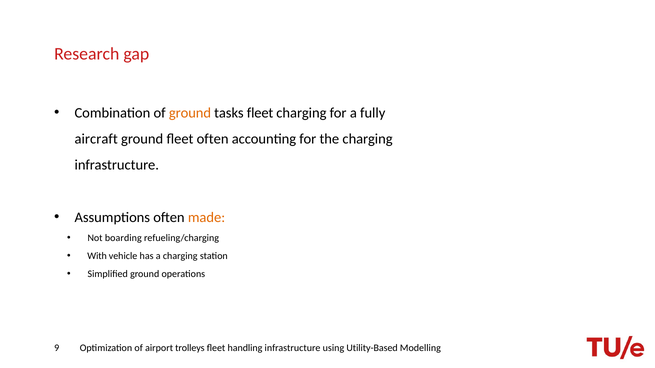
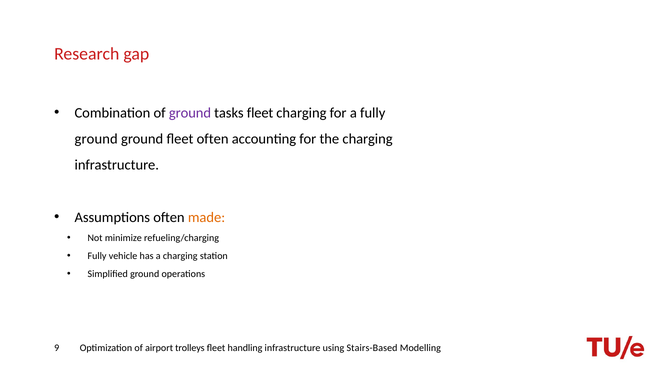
ground colour: orange -> purple (190, 113)
aircraft: aircraft -> ground (96, 139)
boarding: boarding -> minimize (123, 238)
With: With -> Fully (97, 256)
Utility-Based: Utility-Based -> Stairs-Based (372, 348)
